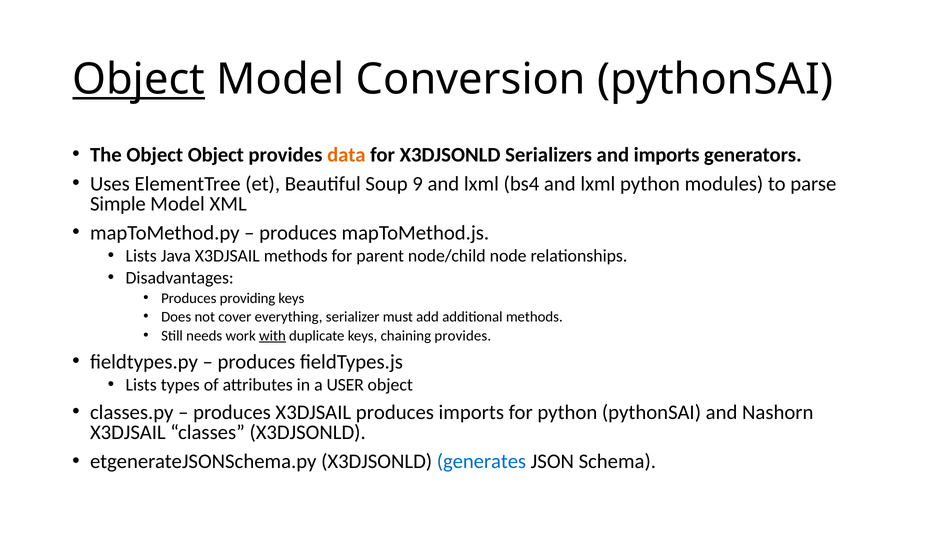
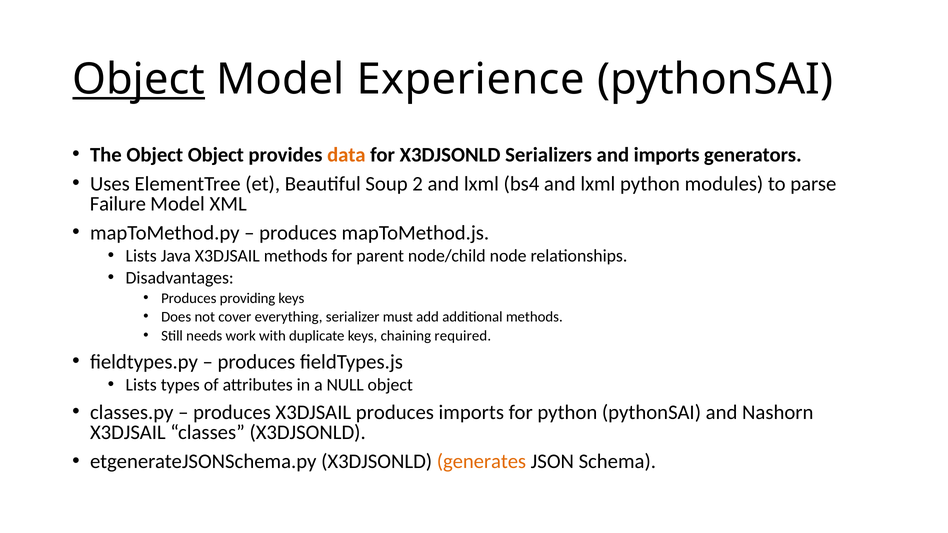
Conversion: Conversion -> Experience (471, 80)
9: 9 -> 2 (418, 184)
Simple: Simple -> Failure (118, 204)
with underline: present -> none (272, 336)
chaining provides: provides -> required (463, 336)
USER: USER -> NULL (345, 385)
generates colour: blue -> orange (481, 462)
